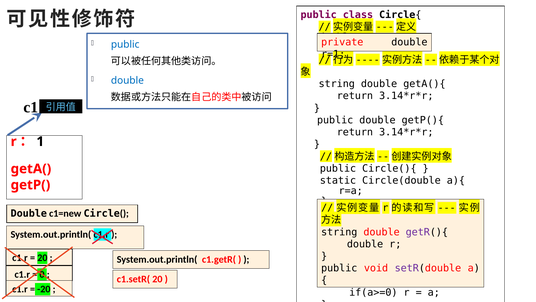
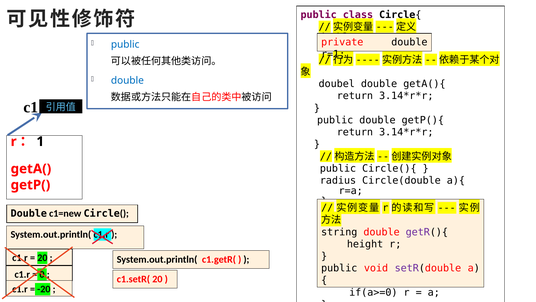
string: string -> doubel (337, 84)
static: static -> radius (338, 180)
double: double -> height (365, 244)
